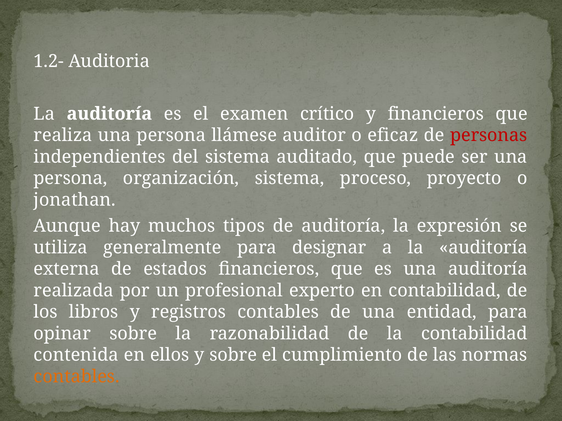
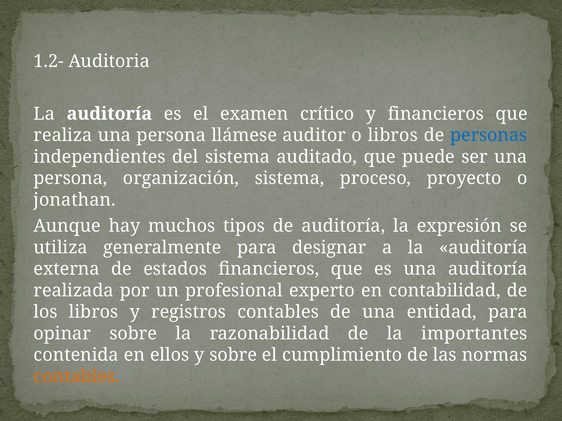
o eficaz: eficaz -> libros (393, 135)
personas colour: red -> blue (489, 135)
la contabilidad: contabilidad -> importantes (474, 334)
